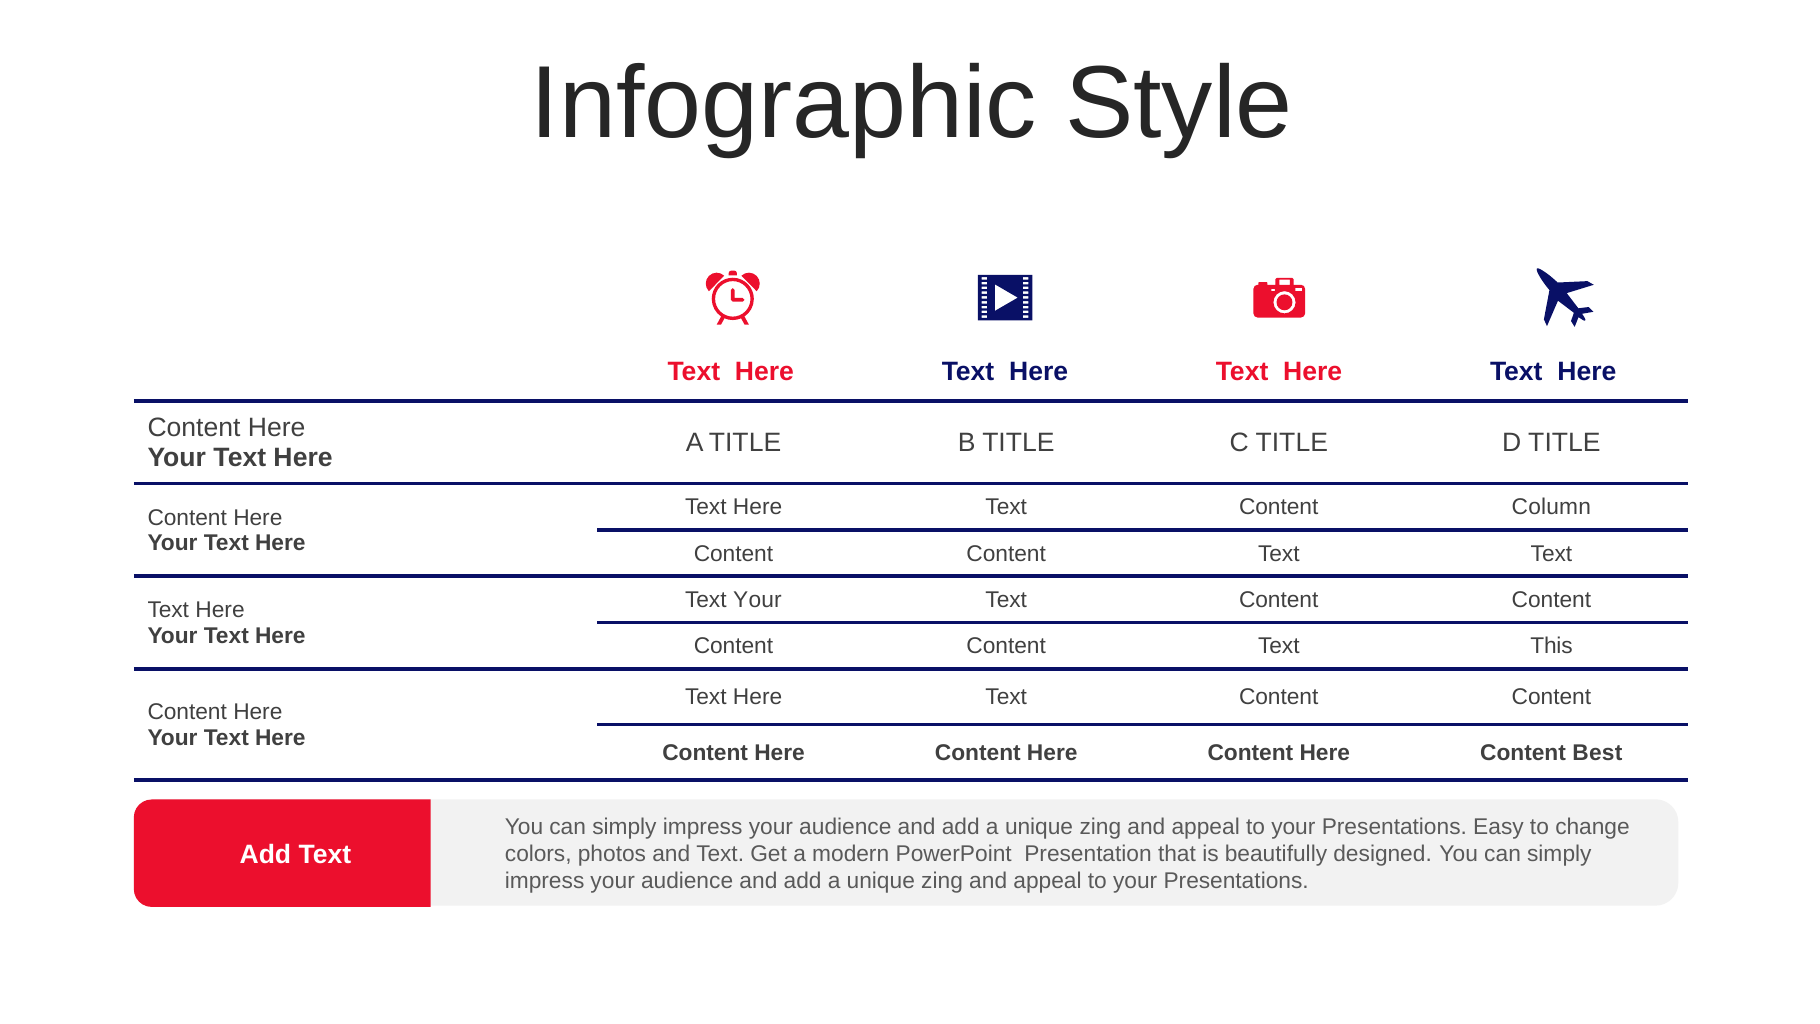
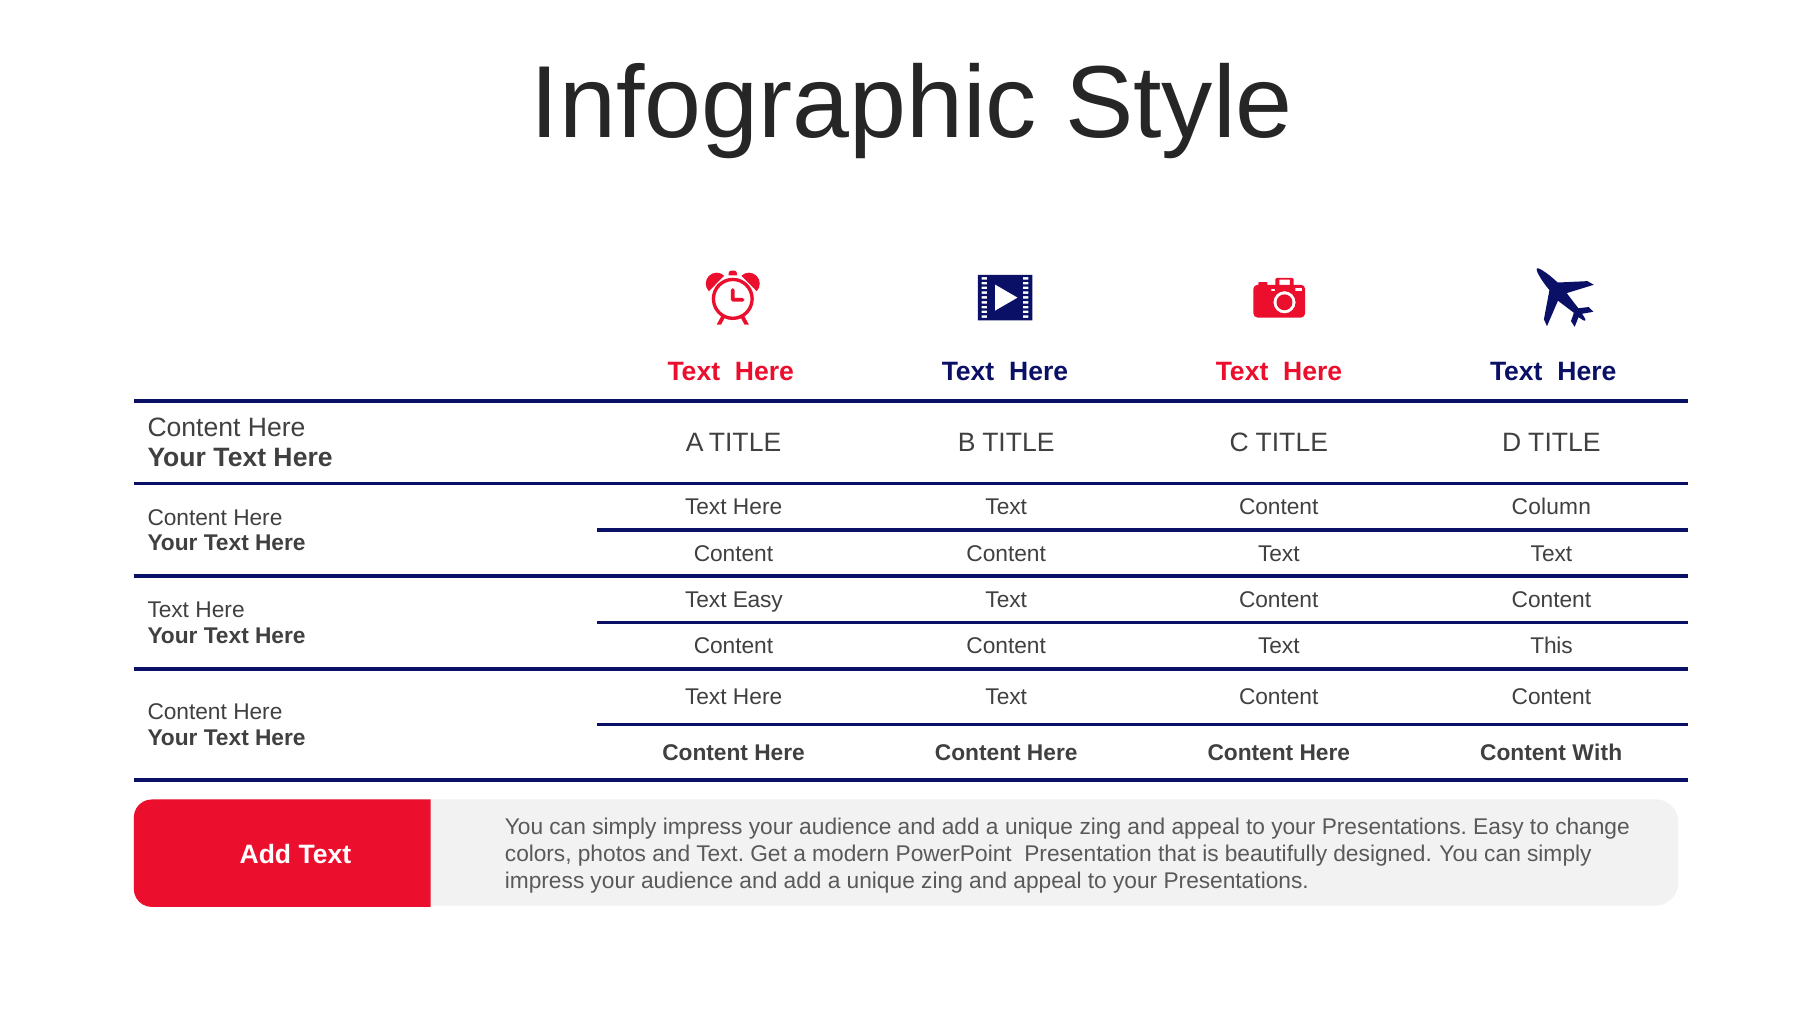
Text Your: Your -> Easy (758, 600)
Best: Best -> With (1597, 753)
